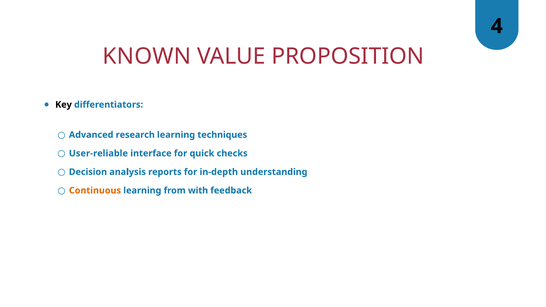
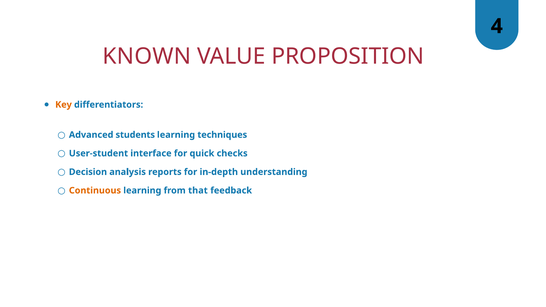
Key colour: black -> orange (64, 105)
research: research -> students (135, 135)
User-reliable: User-reliable -> User-student (98, 153)
with: with -> that (198, 191)
